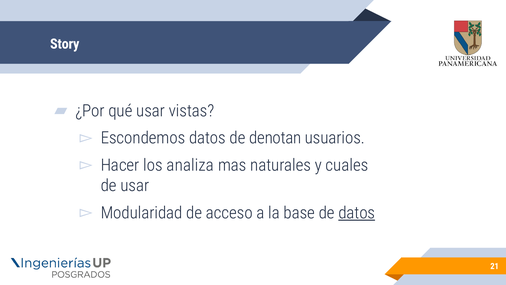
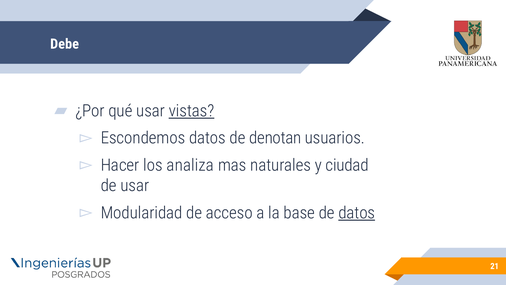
Story: Story -> Debe (65, 44)
vistas underline: none -> present (192, 111)
cuales: cuales -> ciudad (347, 165)
